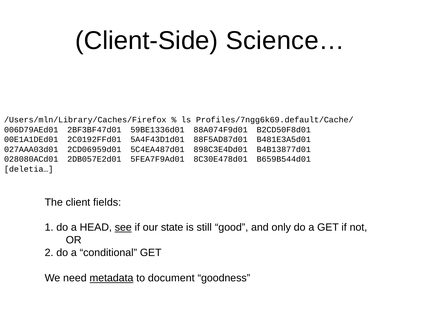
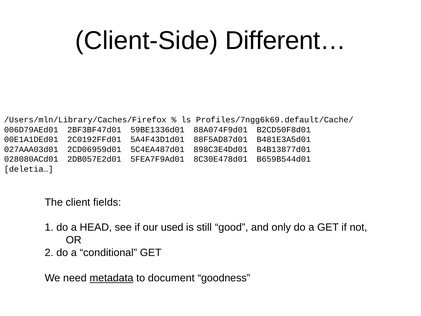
Science…: Science… -> Different… (285, 41)
see underline: present -> none (123, 227)
state: state -> used (172, 227)
